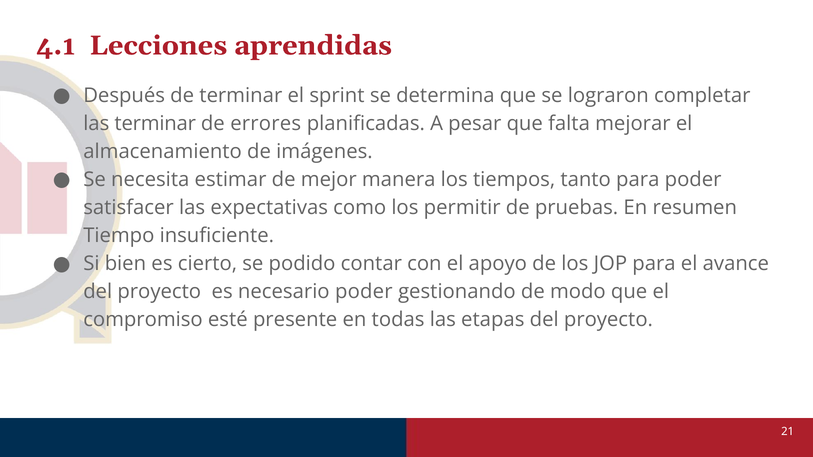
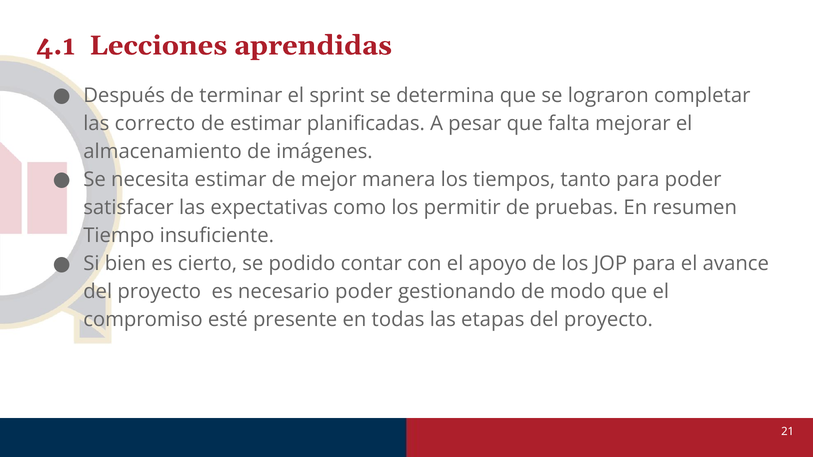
las terminar: terminar -> correcto (155, 124)
de errores: errores -> estimar (266, 124)
